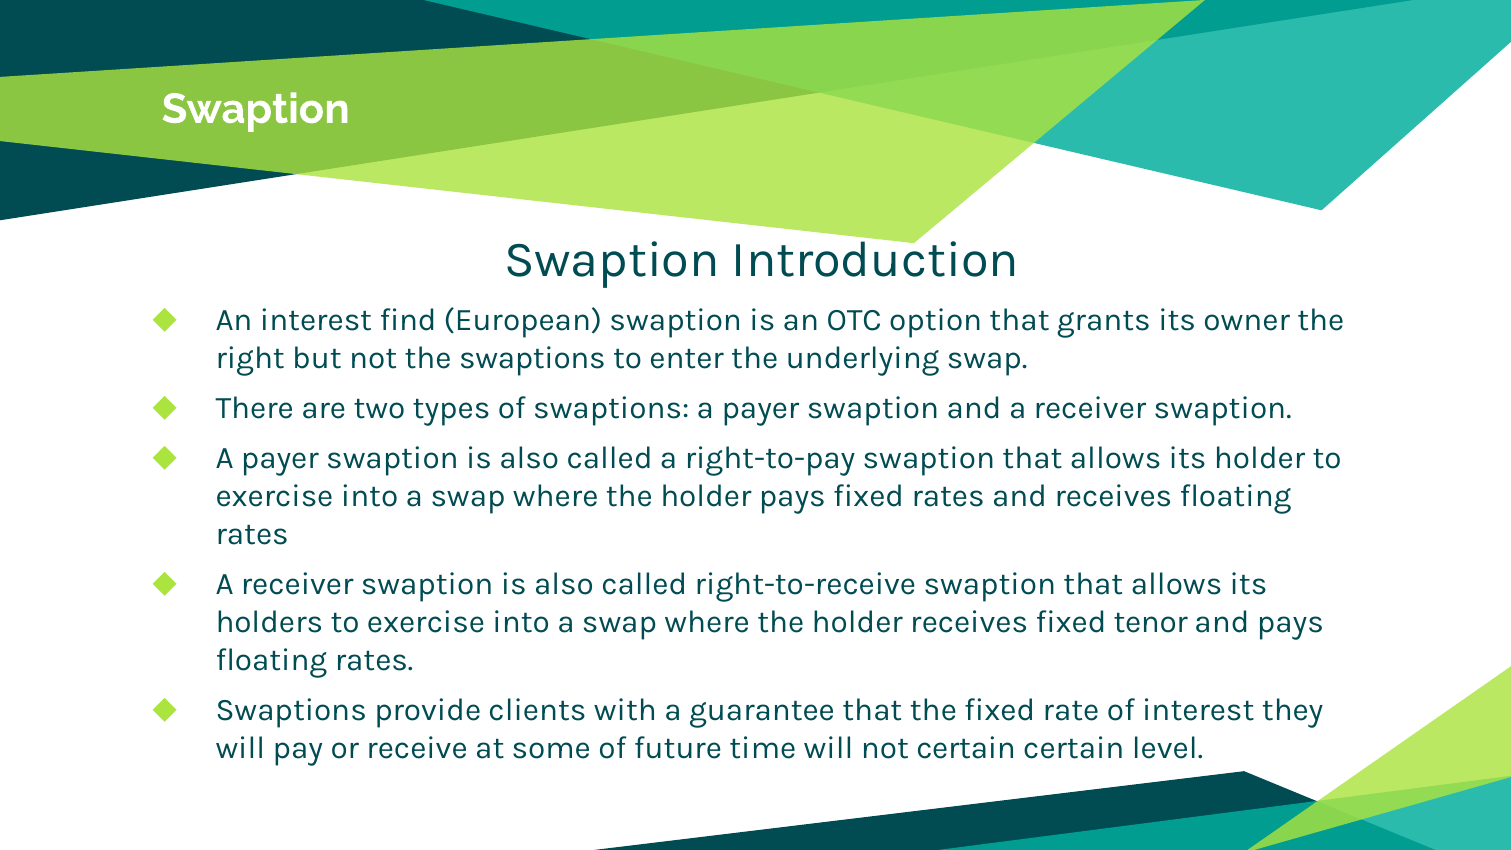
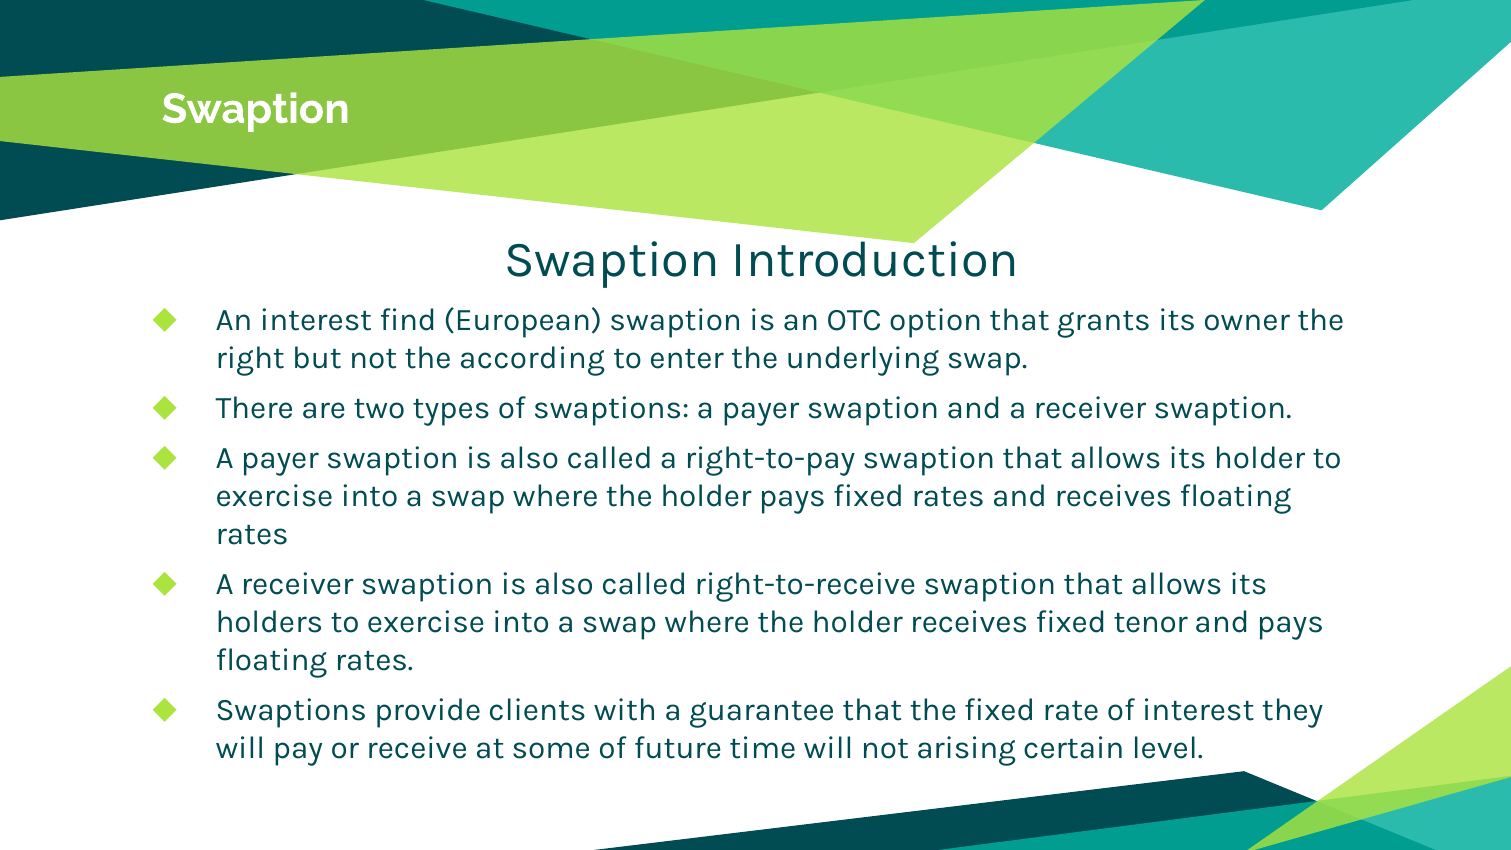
the swaptions: swaptions -> according (532, 358)
not certain: certain -> arising (966, 748)
